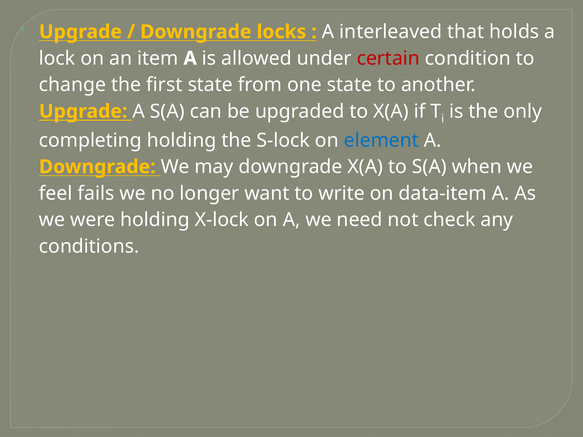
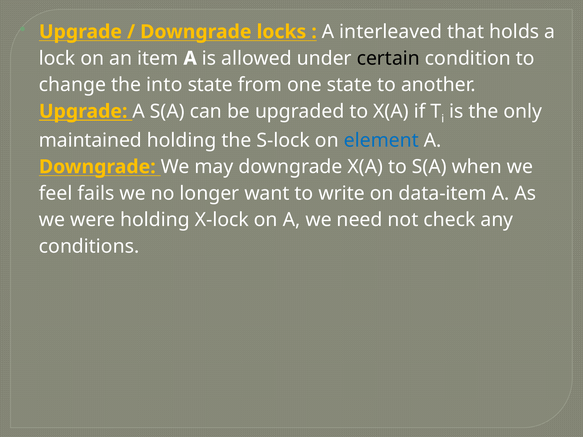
certain colour: red -> black (388, 58)
first: first -> into (164, 85)
completing: completing -> maintained (90, 140)
